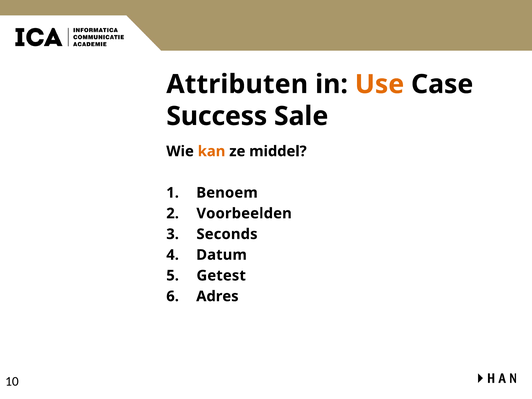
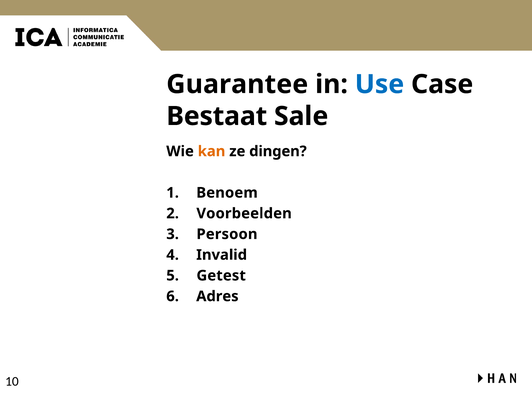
Attributen: Attributen -> Guarantee (237, 84)
Use colour: orange -> blue (379, 84)
Success: Success -> Bestaat (217, 116)
middel: middel -> dingen (278, 151)
Seconds: Seconds -> Persoon (227, 234)
Datum: Datum -> Invalid (222, 255)
